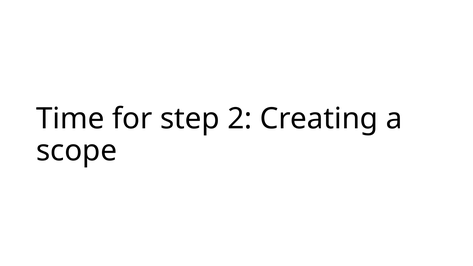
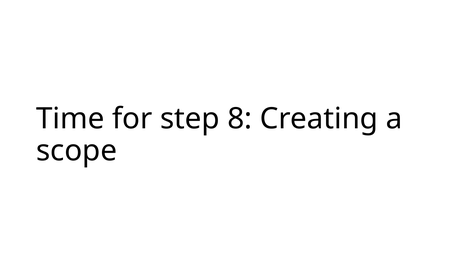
2: 2 -> 8 (240, 119)
